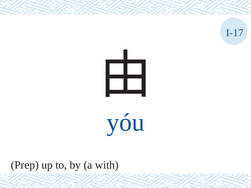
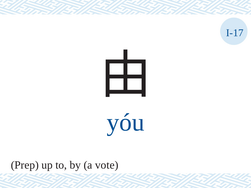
with: with -> vote (107, 165)
